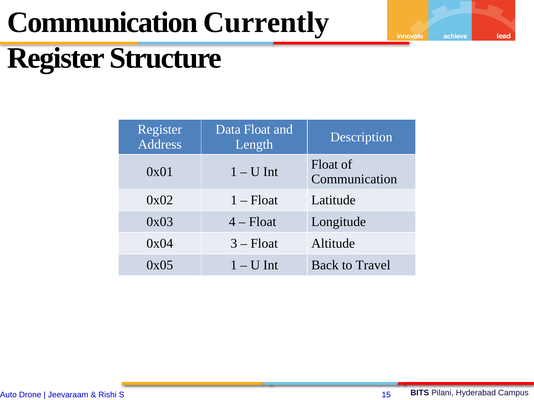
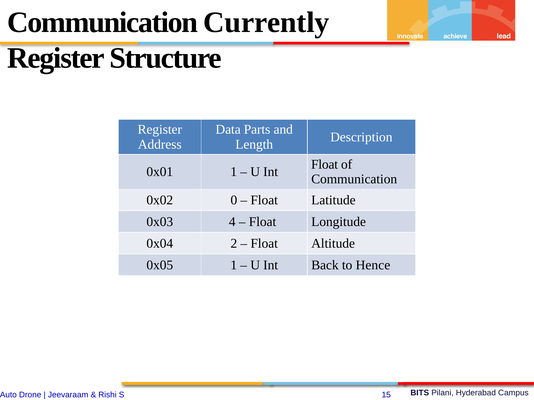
Data Float: Float -> Parts (257, 130)
0x02 1: 1 -> 0 (234, 200)
3: 3 -> 2 (234, 244)
Travel: Travel -> Hence (373, 265)
